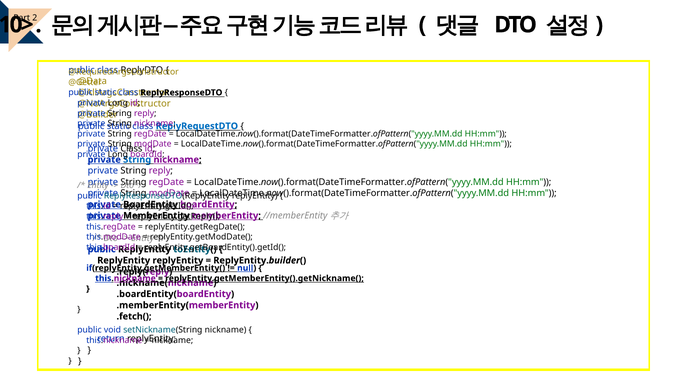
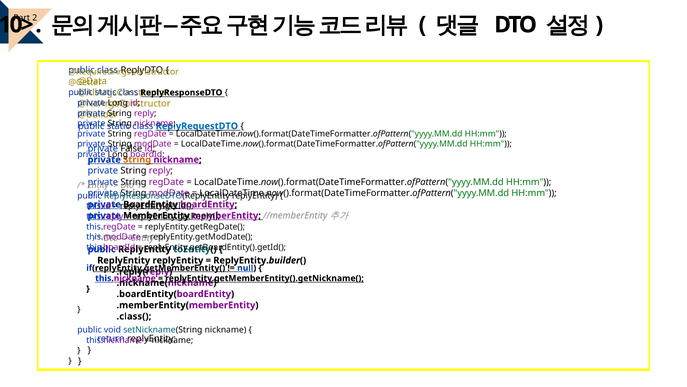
private Class: Class -> False (131, 148)
String colour: blue -> orange (137, 159)
.fetch(: .fetch( -> .class( (134, 316)
